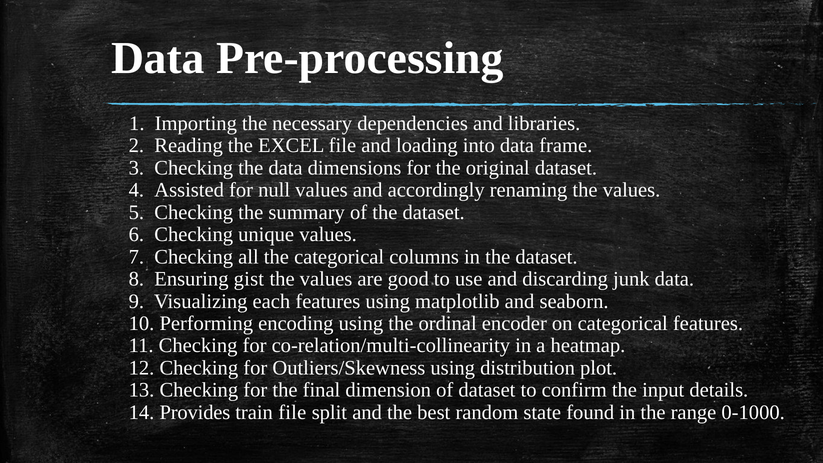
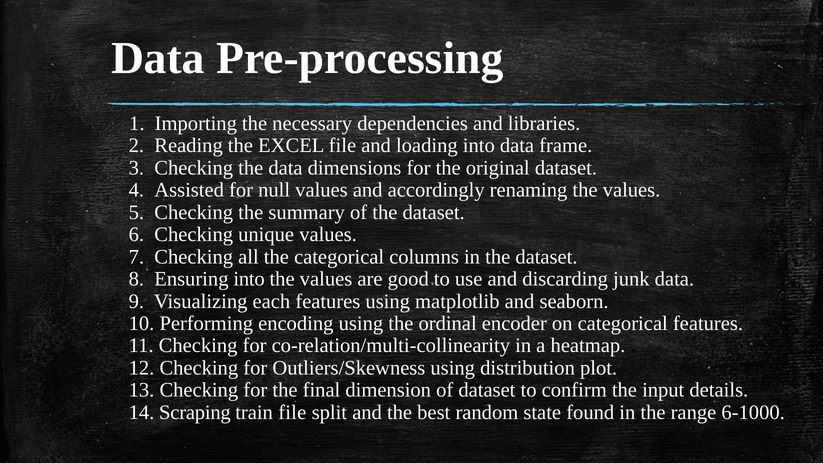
Ensuring gist: gist -> into (249, 279)
Provides: Provides -> Scraping (195, 412)
0-1000: 0-1000 -> 6-1000 (753, 412)
